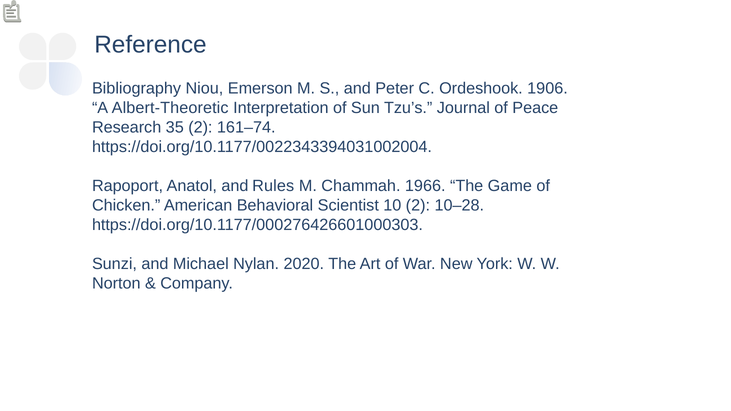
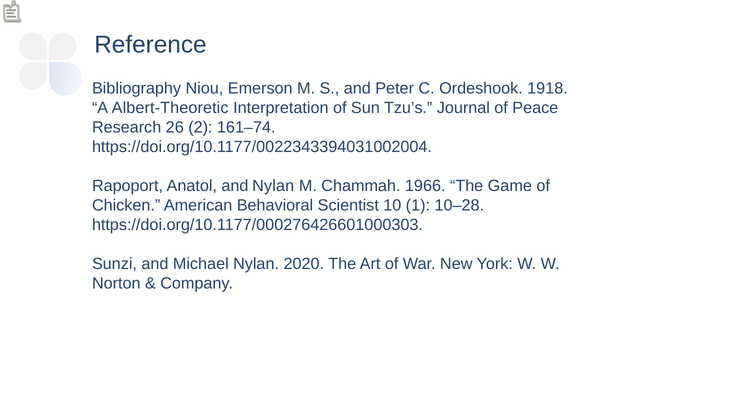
1906: 1906 -> 1918 (548, 89)
35: 35 -> 26 (175, 128)
and Rules: Rules -> Nylan (273, 186)
10 2: 2 -> 1 (418, 206)
